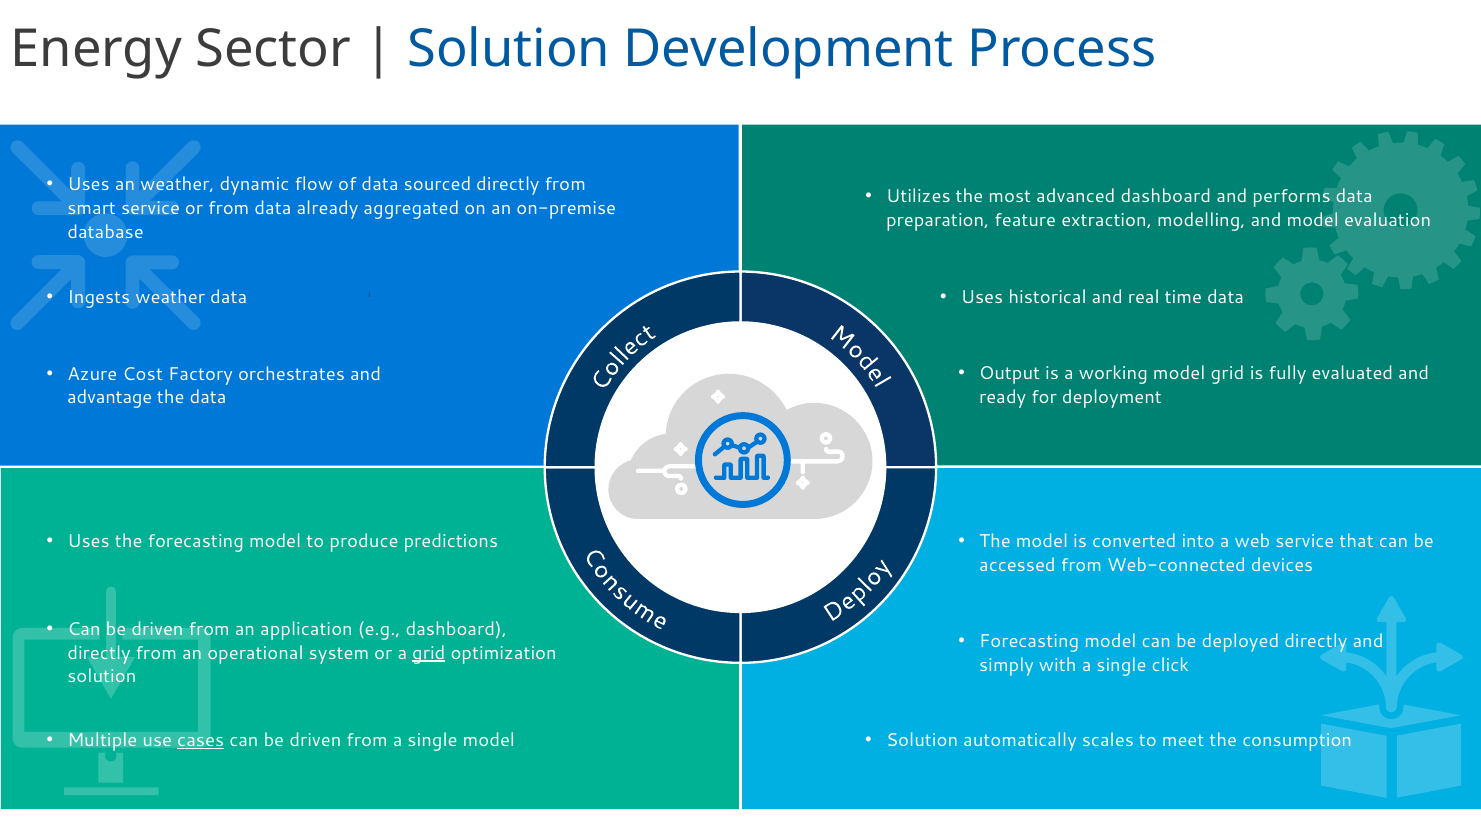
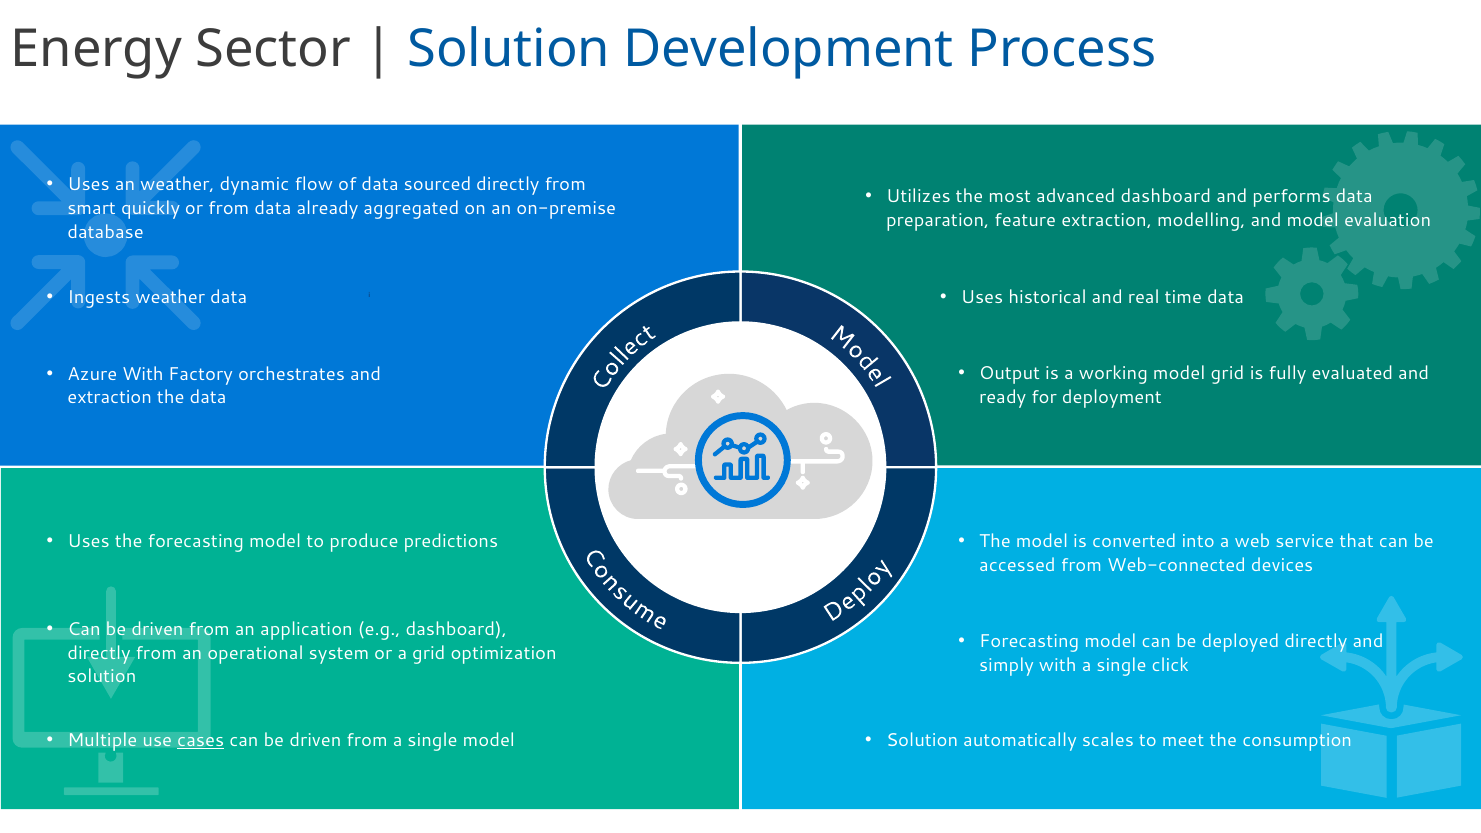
smart service: service -> quickly (151, 208)
Azure Cost: Cost -> With (143, 374)
advantage: advantage -> extraction (110, 398)
grid underline: present -> none (429, 653)
